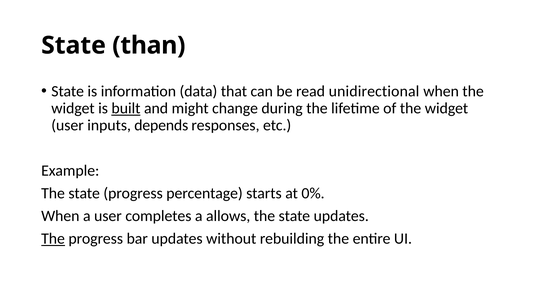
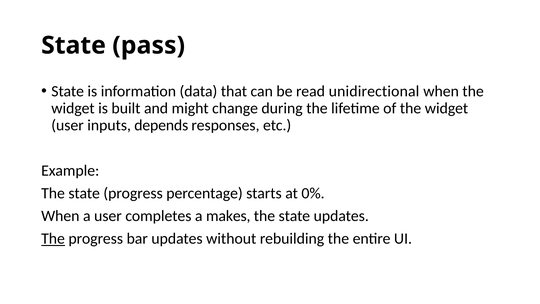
than: than -> pass (149, 45)
built underline: present -> none (126, 108)
allows: allows -> makes (228, 216)
